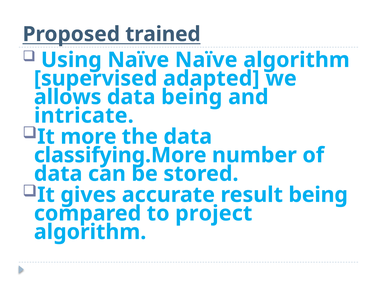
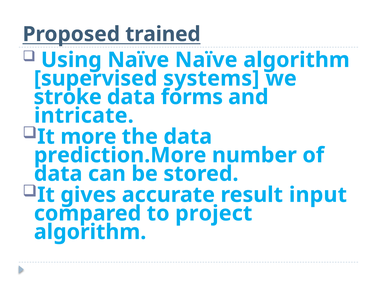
adapted: adapted -> systems (211, 78)
allows: allows -> stroke (68, 97)
data being: being -> forms (192, 97)
classifying.More: classifying.More -> prediction.More (120, 155)
result being: being -> input (318, 195)
